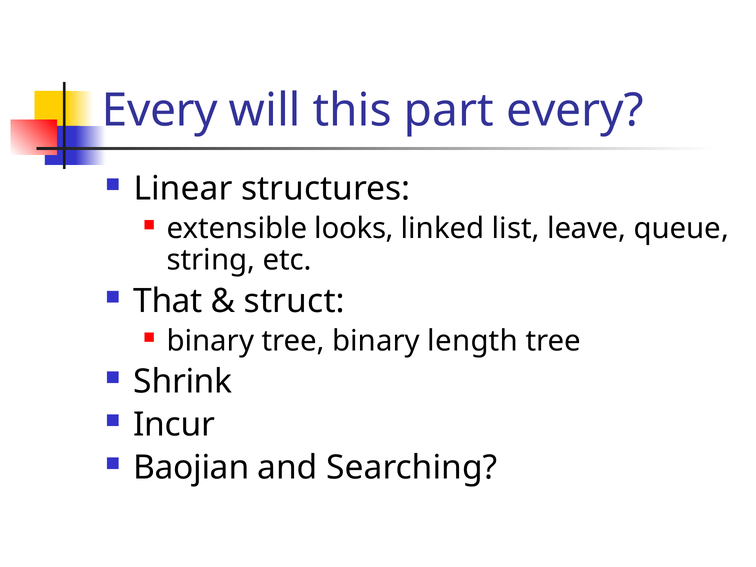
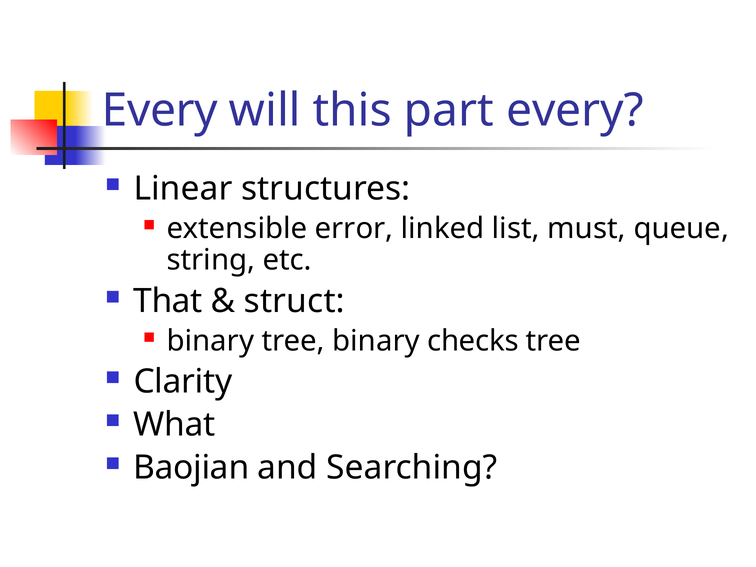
looks: looks -> error (354, 229)
leave: leave -> must (587, 229)
length: length -> checks (473, 341)
Shrink: Shrink -> Clarity (183, 382)
Incur: Incur -> What (174, 425)
